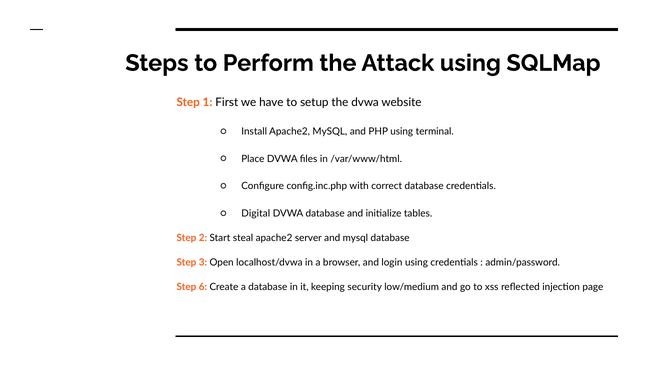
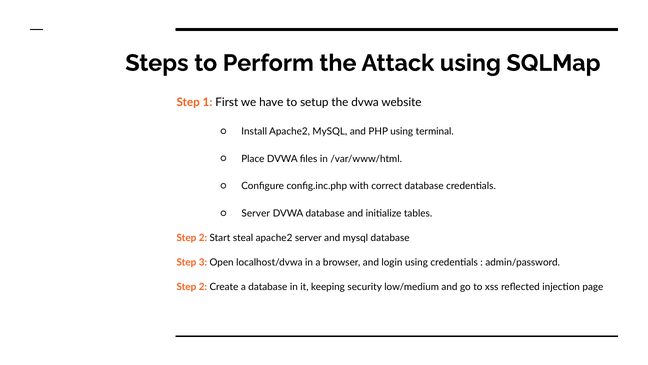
Digital: Digital -> Server (256, 213)
6: 6 -> 2 (203, 286)
